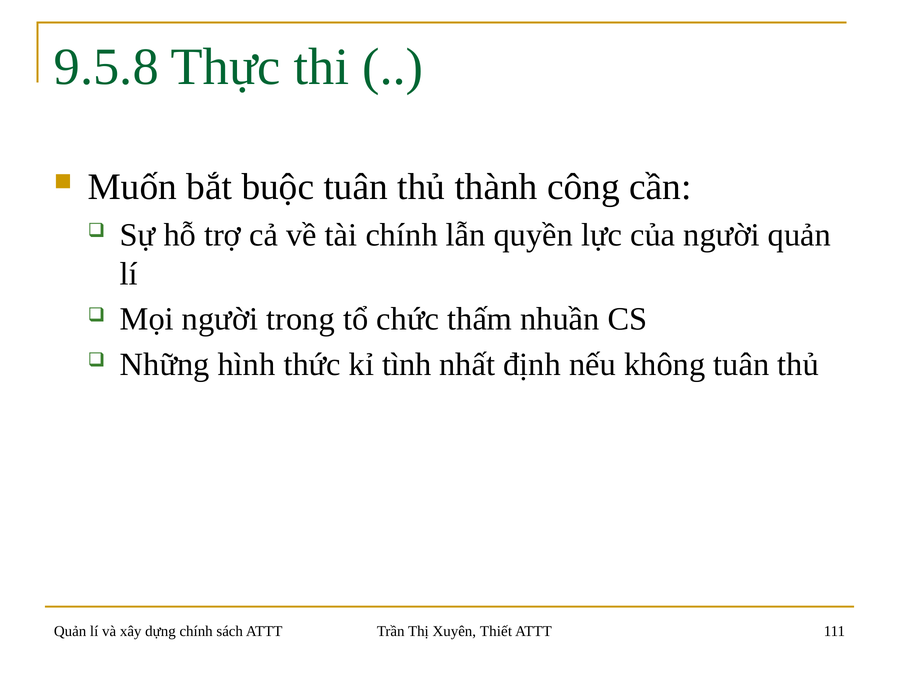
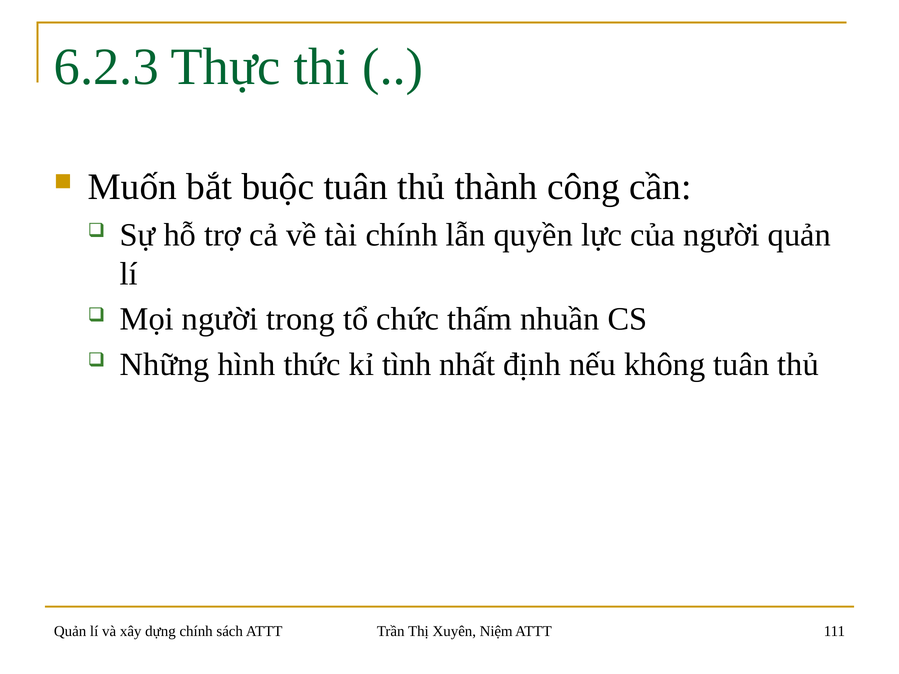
9.5.8: 9.5.8 -> 6.2.3 (106, 67)
Thiết: Thiết -> Niệm (496, 632)
